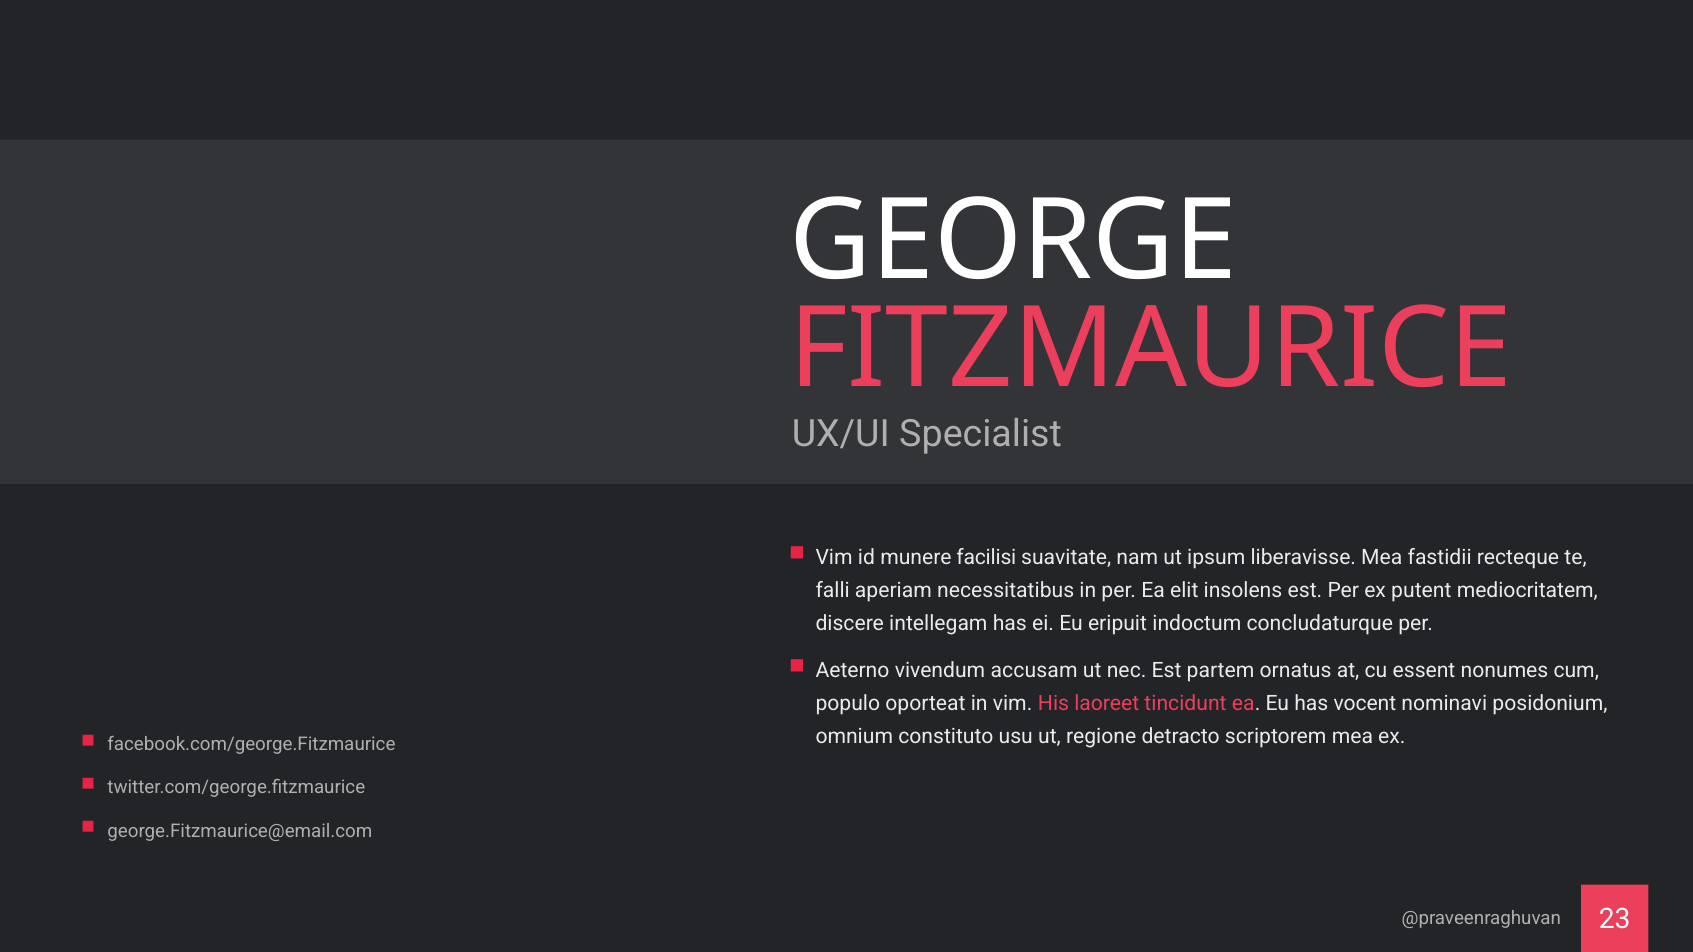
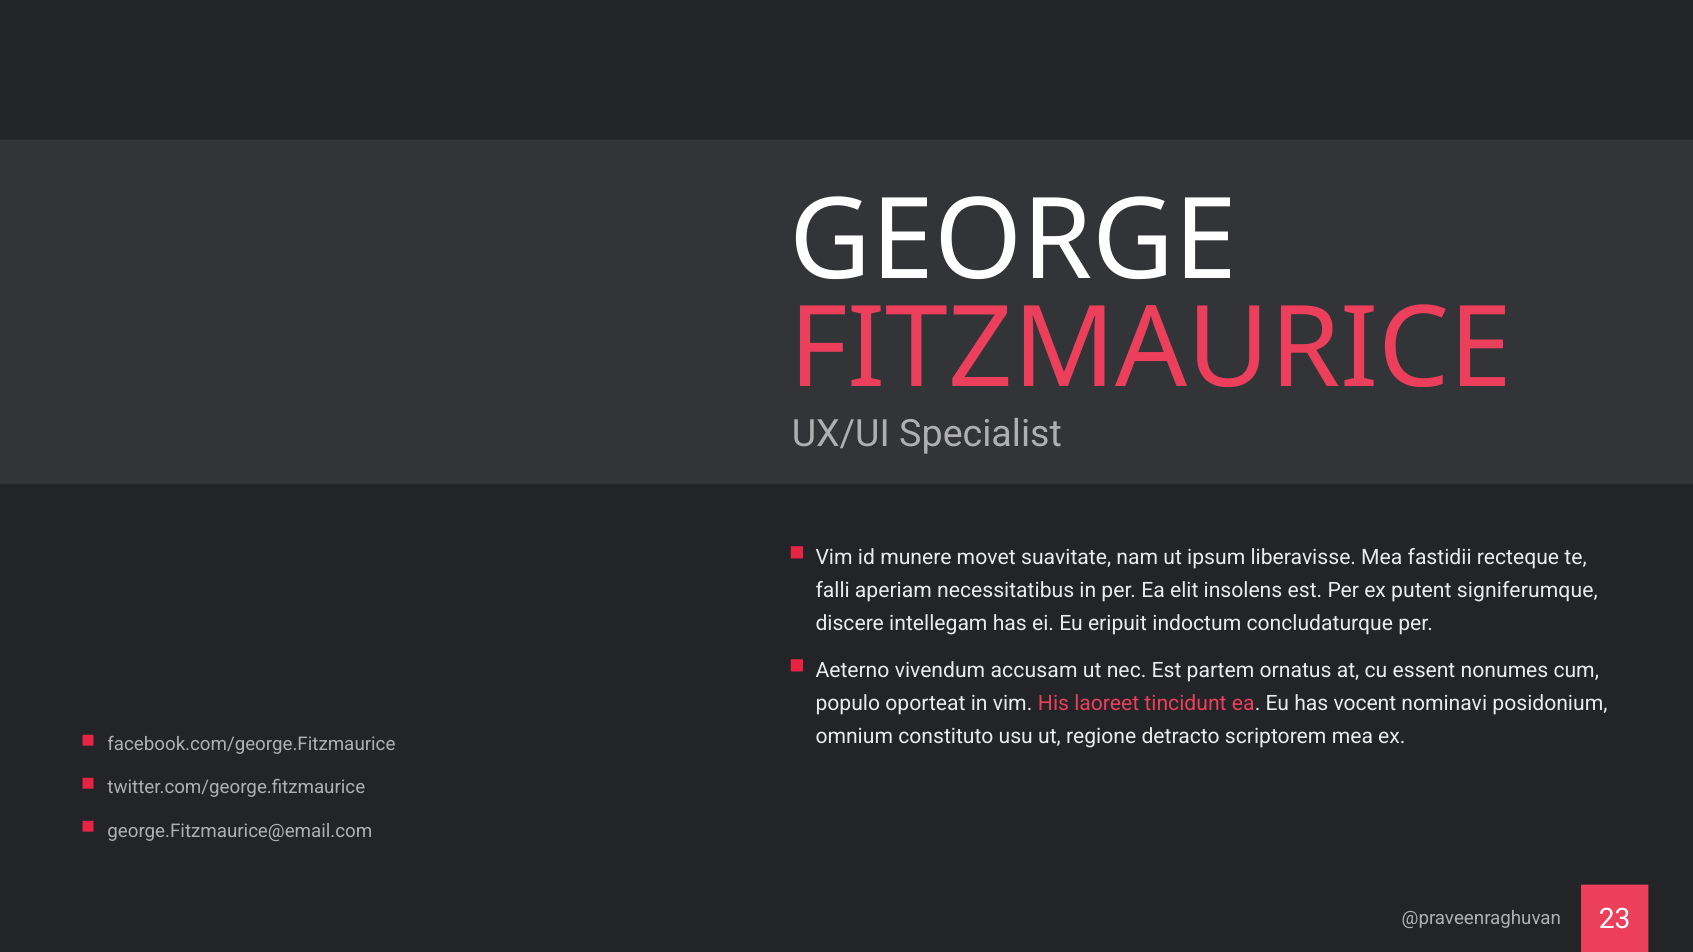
facilisi: facilisi -> movet (986, 557)
mediocritatem: mediocritatem -> signiferumque (1527, 590)
